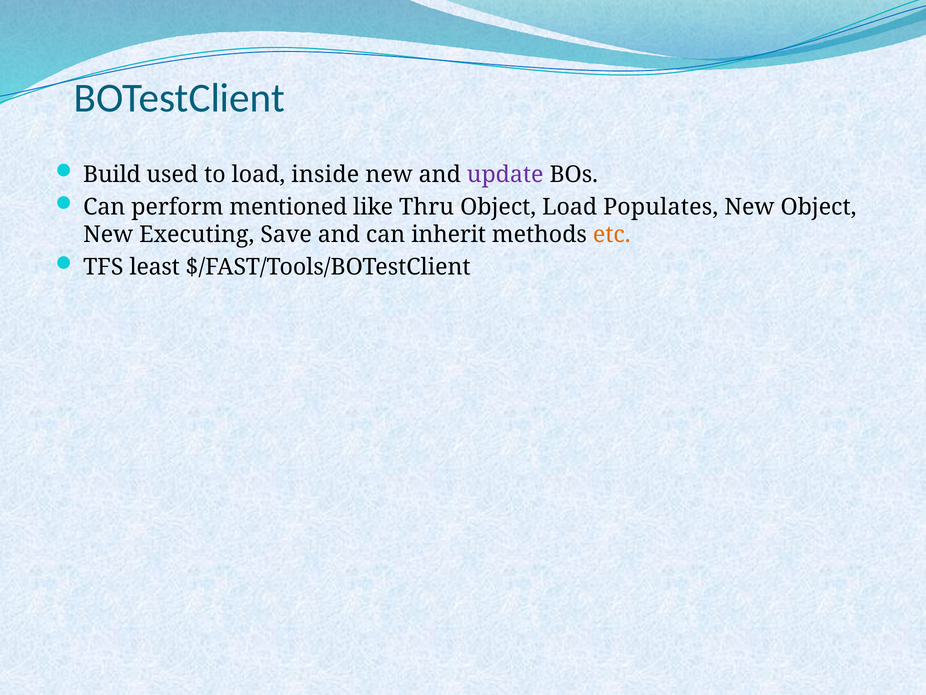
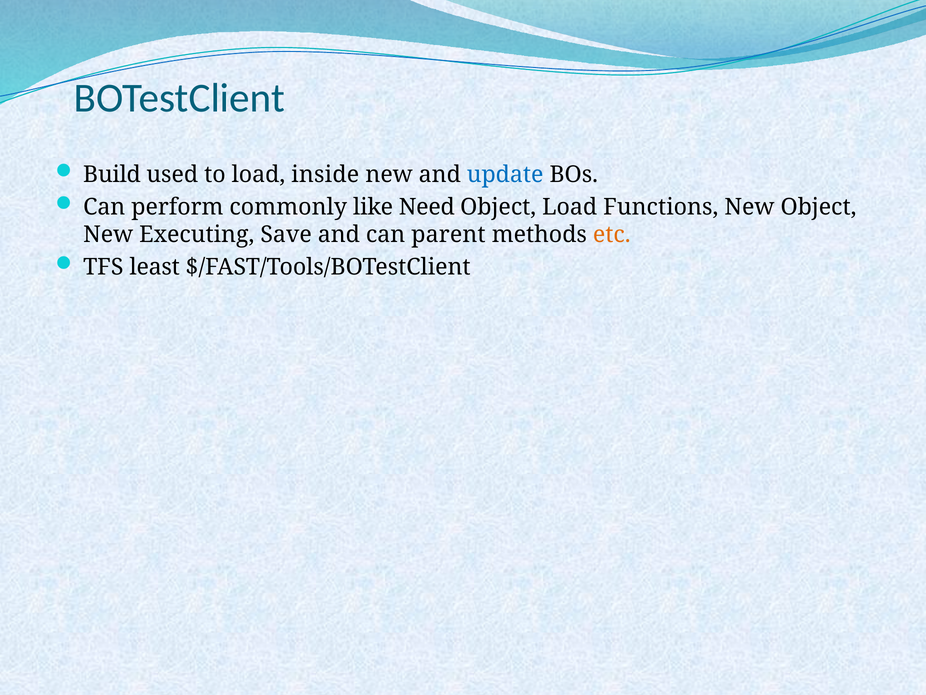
update colour: purple -> blue (505, 174)
mentioned: mentioned -> commonly (288, 207)
Thru: Thru -> Need (427, 207)
Populates: Populates -> Functions (661, 207)
inherit: inherit -> parent (448, 235)
